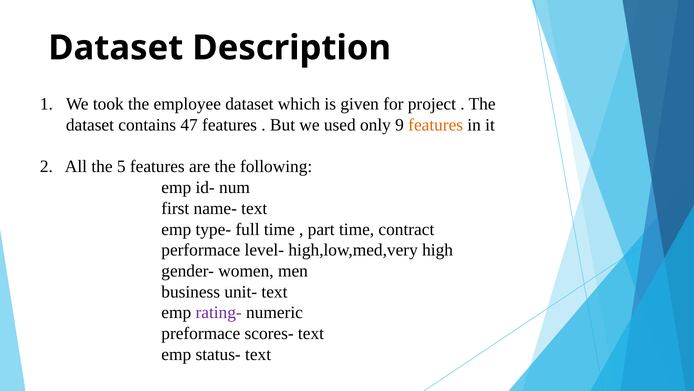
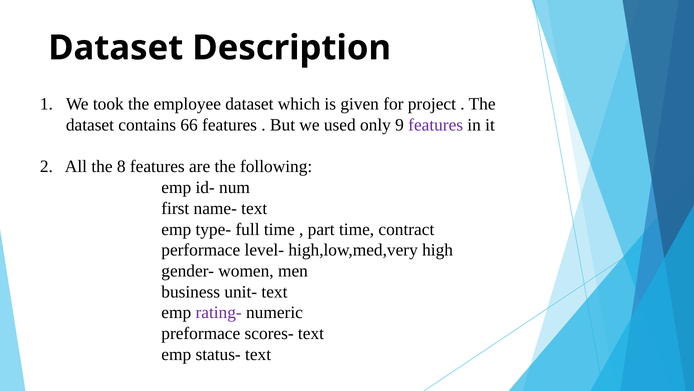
47: 47 -> 66 (189, 125)
features colour: orange -> purple (436, 125)
5: 5 -> 8 (121, 166)
